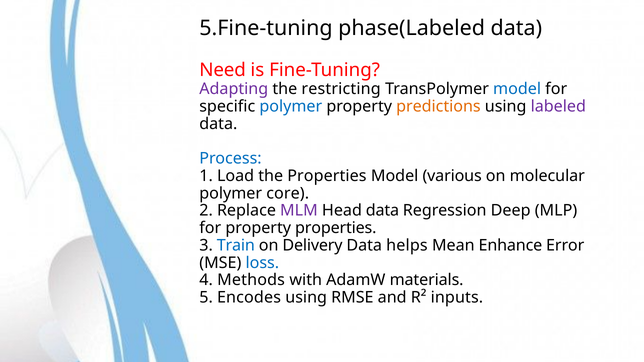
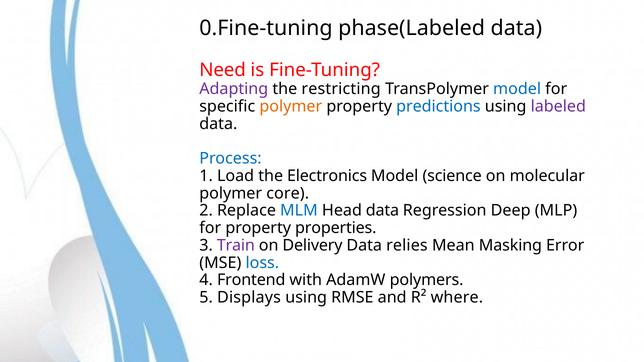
5.Fine-tuning: 5.Fine-tuning -> 0.Fine-tuning (266, 28)
polymer colour: blue -> orange (291, 106)
predictions colour: orange -> blue (438, 106)
the Properties: Properties -> Electronics (327, 176)
various: various -> science (452, 176)
MLM colour: purple -> blue (299, 211)
Train colour: blue -> purple (236, 246)
helps: helps -> relies (407, 246)
Enhance: Enhance -> Masking (510, 246)
Methods: Methods -> Frontend (251, 280)
materials: materials -> polymers (427, 280)
Encodes: Encodes -> Displays (249, 298)
inputs: inputs -> where (457, 298)
